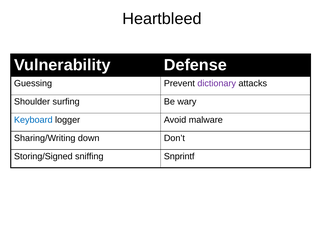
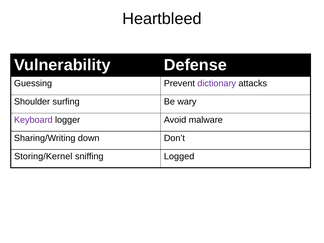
Keyboard colour: blue -> purple (33, 120)
Storing/Signed: Storing/Signed -> Storing/Kernel (43, 156)
Snprintf: Snprintf -> Logged (179, 156)
